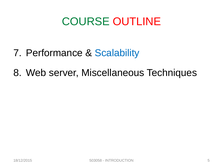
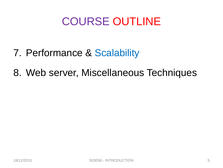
COURSE colour: green -> purple (86, 21)
